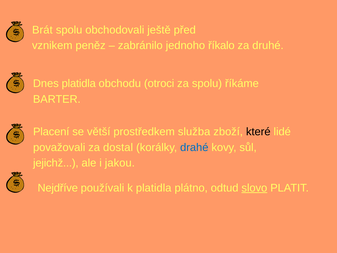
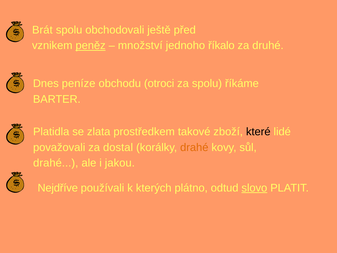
peněz underline: none -> present (91, 46)
zabránilo: zabránilo -> množství (140, 46)
Dnes platidla: platidla -> peníze (79, 84)
Placení: Placení -> Platidla (51, 132)
větší: větší -> zlata (99, 132)
služba: služba -> takové (194, 132)
drahé colour: blue -> orange (194, 147)
jejichž: jejichž -> drahé (56, 163)
k platidla: platidla -> kterých (154, 188)
